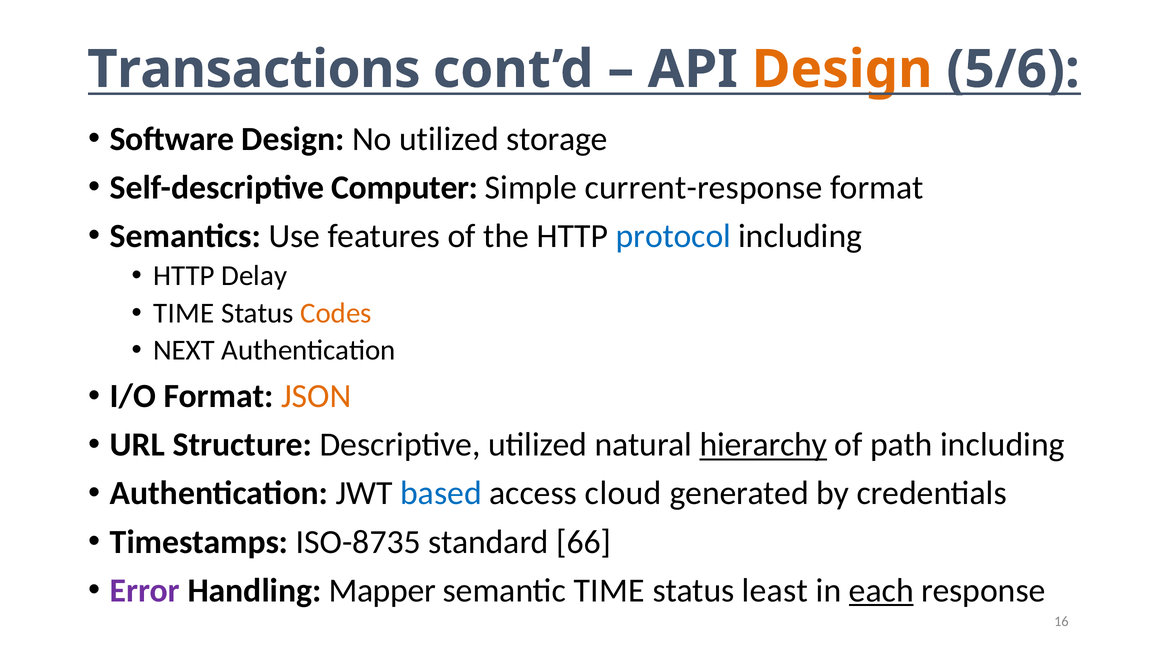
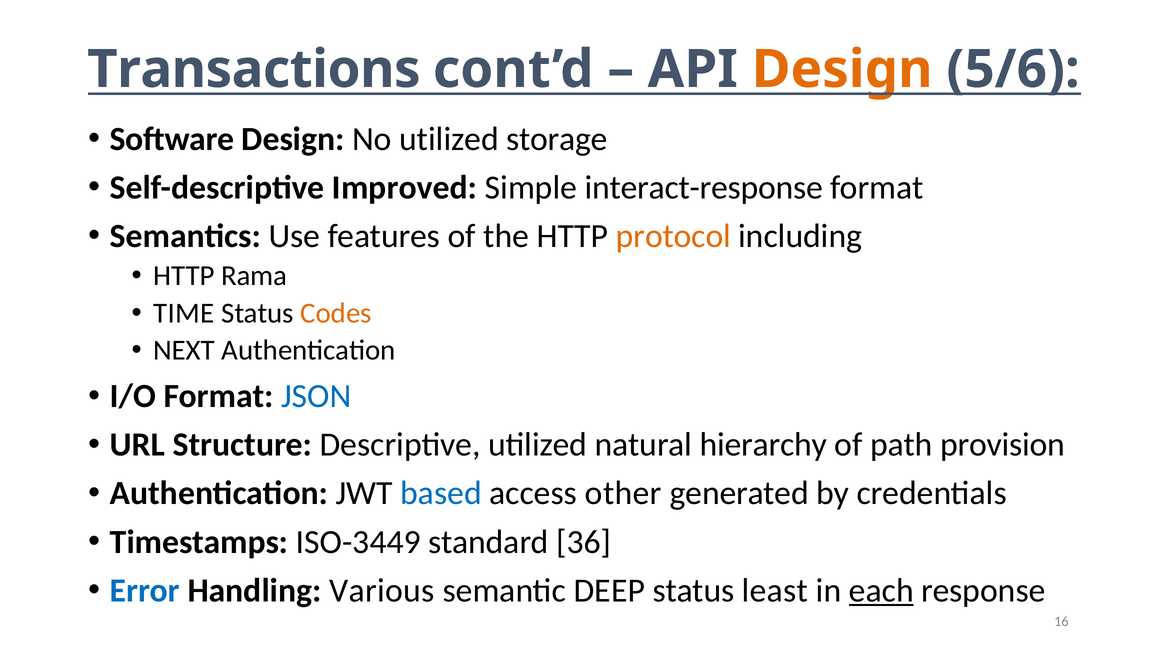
Computer: Computer -> Improved (405, 187)
current-response: current-response -> interact-response (704, 187)
protocol colour: blue -> orange (673, 236)
Delay: Delay -> Rama (254, 276)
JSON colour: orange -> blue (316, 396)
hierarchy underline: present -> none (763, 445)
path including: including -> provision (1003, 445)
cloud: cloud -> other (623, 493)
ISO-8735: ISO-8735 -> ISO-3449 (358, 542)
66: 66 -> 36 (584, 542)
Error colour: purple -> blue (145, 590)
Mapper: Mapper -> Various (382, 590)
semantic TIME: TIME -> DEEP (609, 590)
